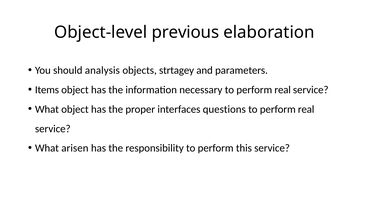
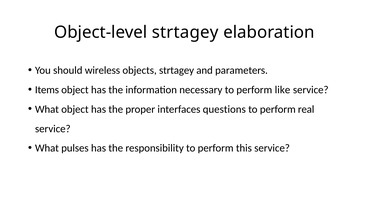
Object-level previous: previous -> strtagey (185, 32)
analysis: analysis -> wireless (102, 70)
necessary to perform real: real -> like (283, 90)
arisen: arisen -> pulses (75, 148)
